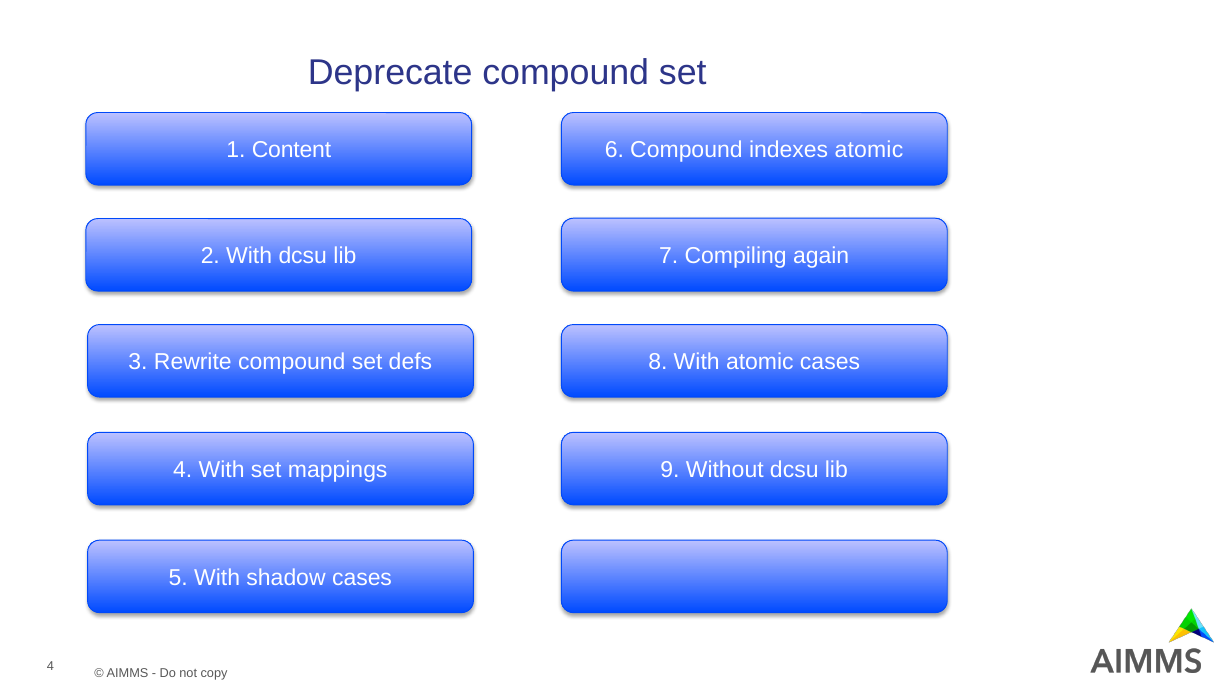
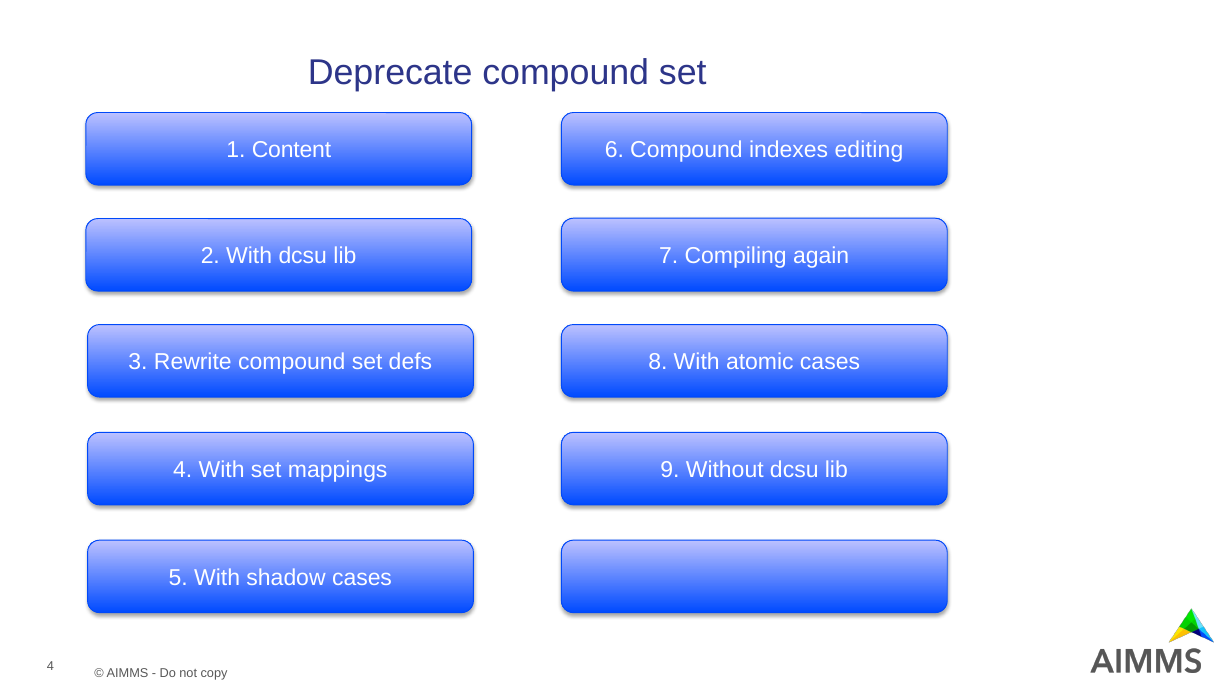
indexes atomic: atomic -> editing (869, 150)
